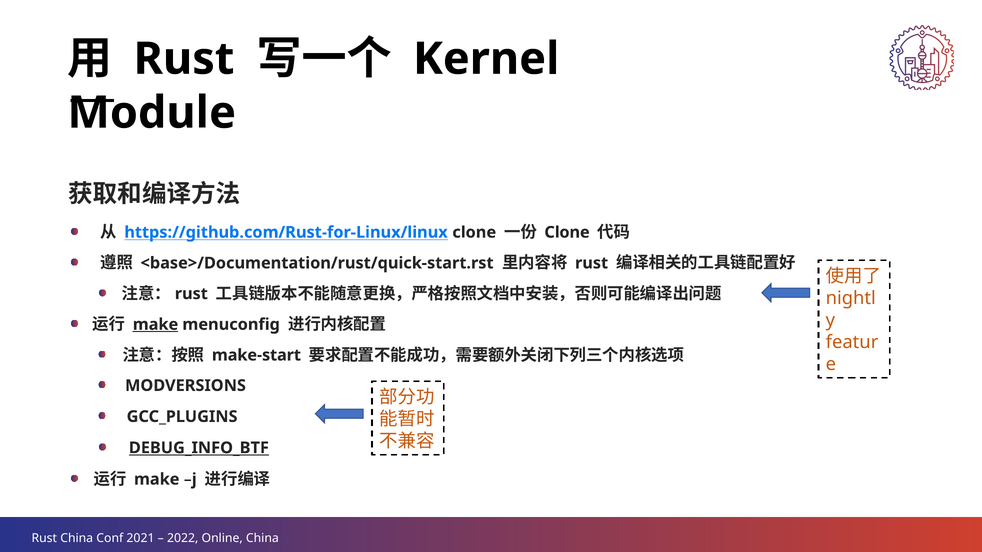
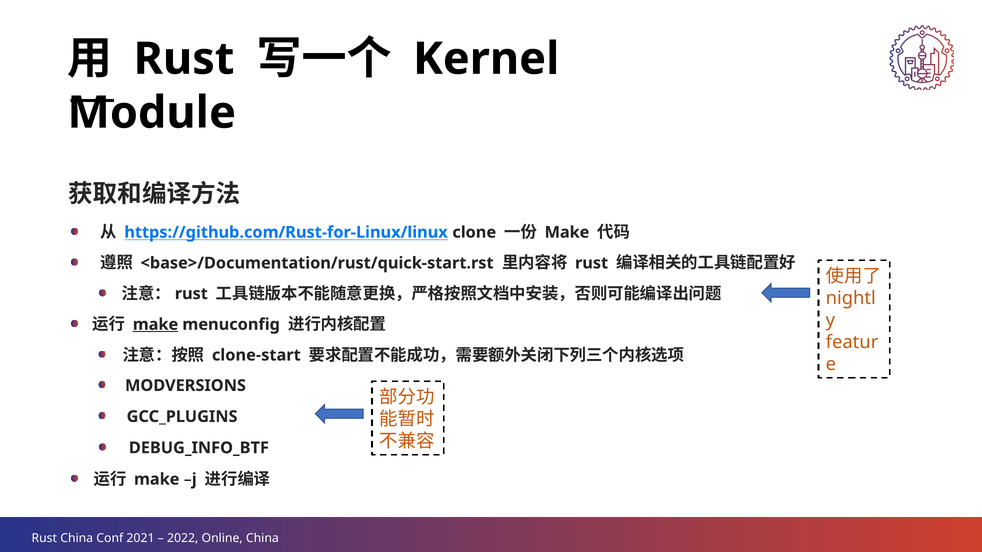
Clone: Clone -> Make (567, 232)
make-start: make-start -> clone-start (256, 355)
DEBUG_INFO_BTF underline: present -> none (199, 448)
